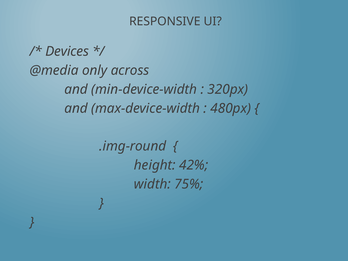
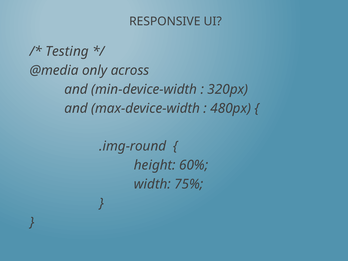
Devices: Devices -> Testing (67, 51)
42%: 42% -> 60% (194, 165)
